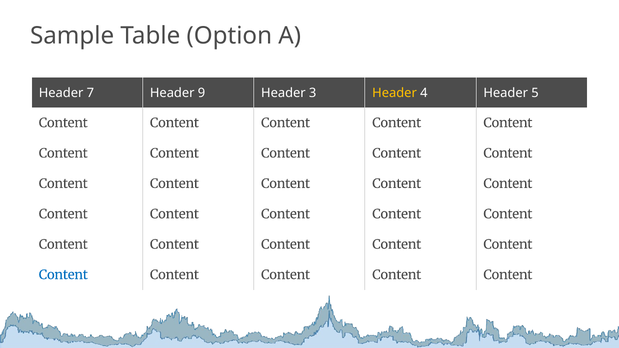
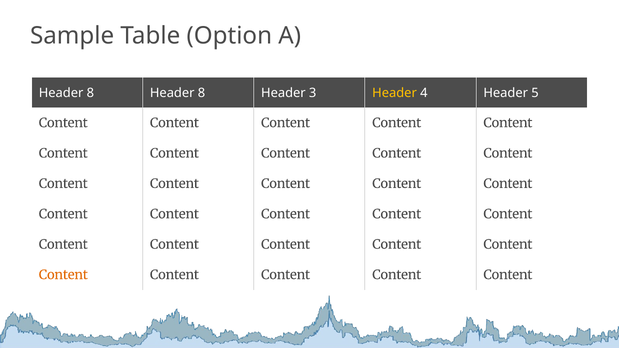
7: 7 -> 8 (90, 93)
9: 9 -> 8 (202, 93)
Content colour: blue -> orange (63, 275)
